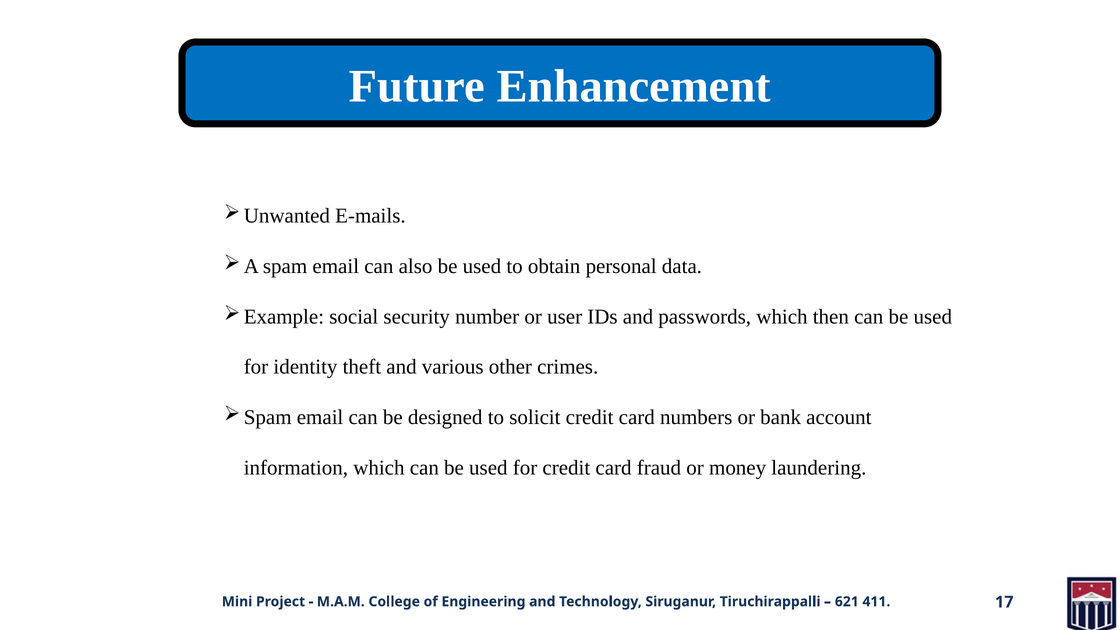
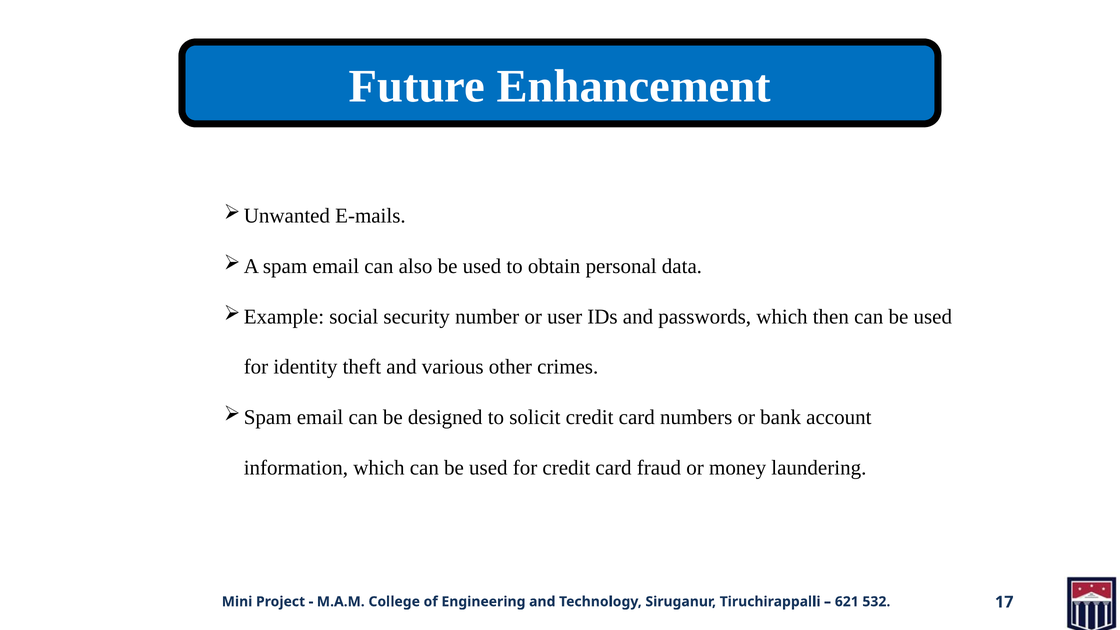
411: 411 -> 532 (876, 602)
